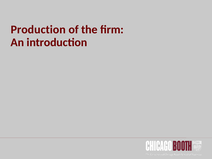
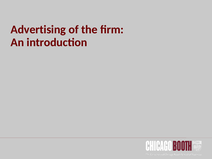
Production: Production -> Advertising (38, 30)
